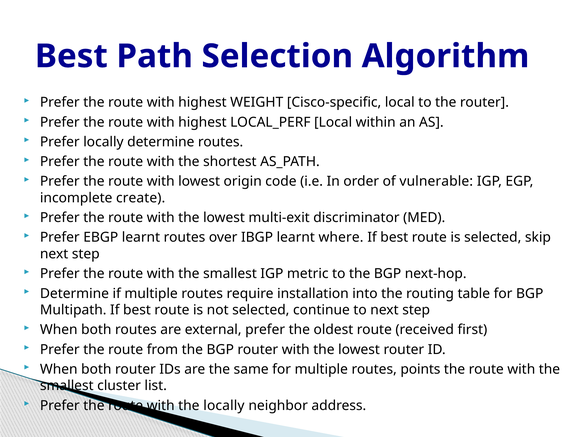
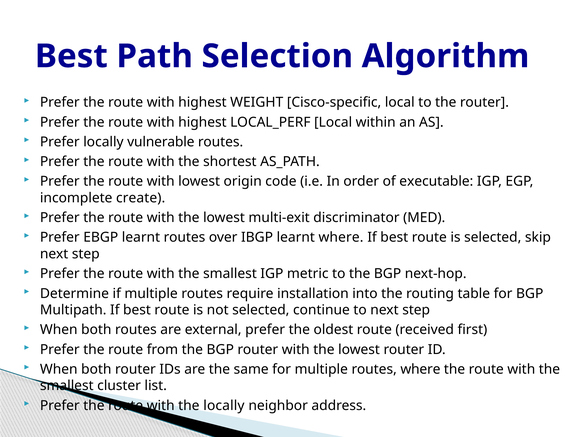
locally determine: determine -> vulnerable (161, 142)
vulnerable: vulnerable -> executable (436, 182)
routes points: points -> where (420, 369)
